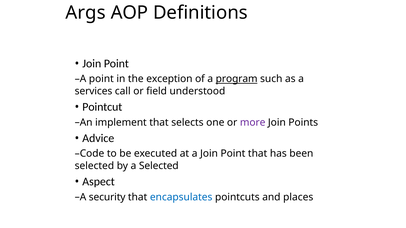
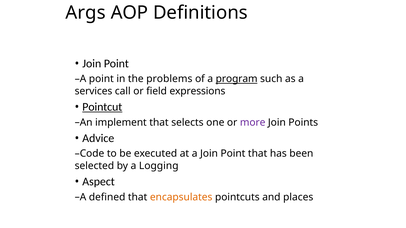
exception: exception -> problems (169, 79)
understood: understood -> expressions (197, 91)
Pointcut underline: none -> present (102, 107)
a Selected: Selected -> Logging (159, 166)
security: security -> defined (107, 197)
encapsulates colour: blue -> orange (181, 197)
